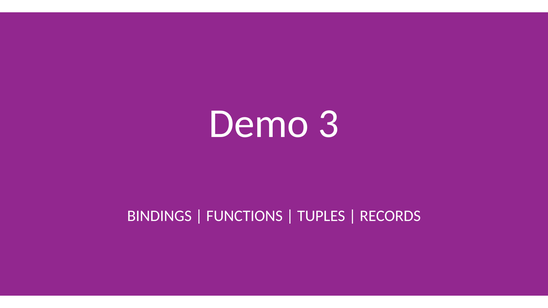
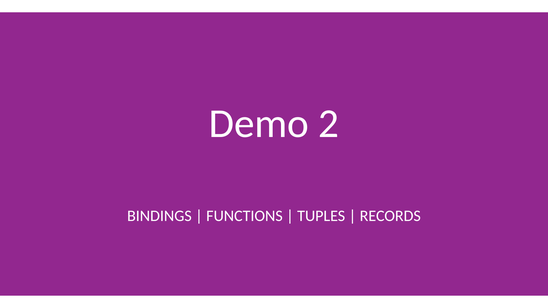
3: 3 -> 2 (329, 124)
